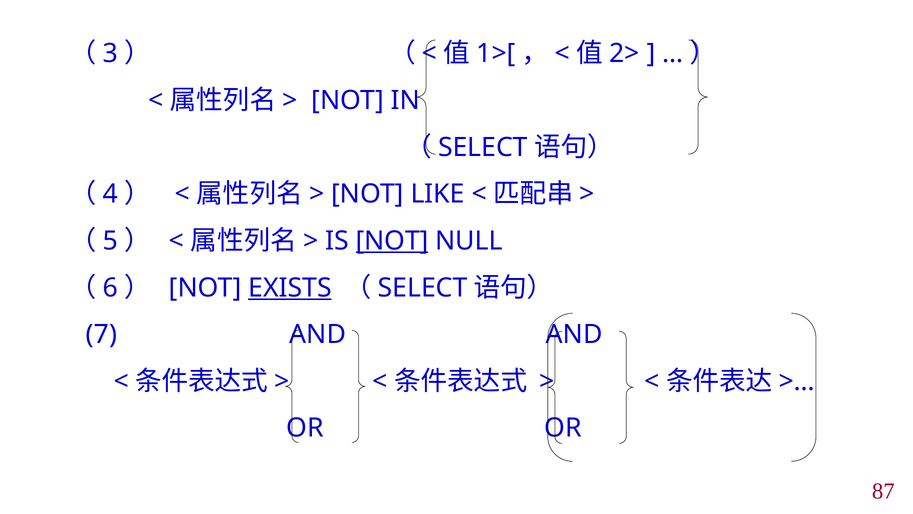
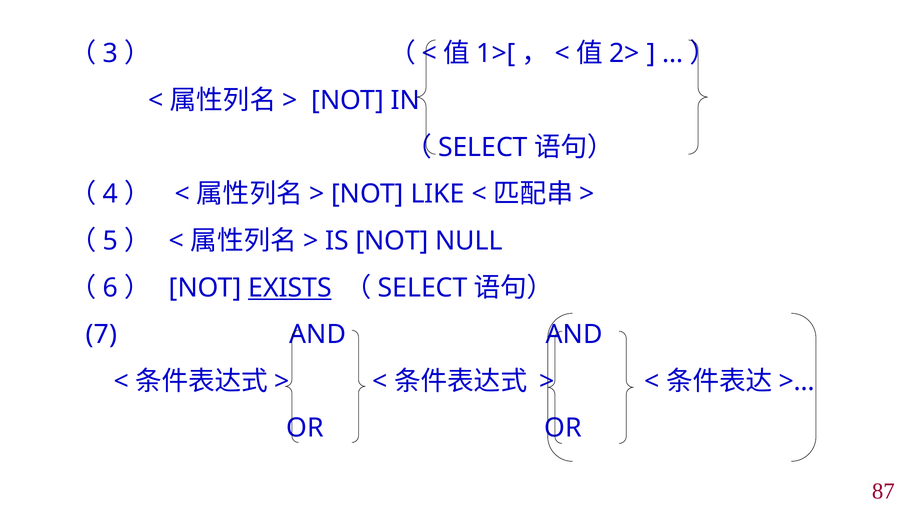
NOT underline: present -> none (392, 241)
